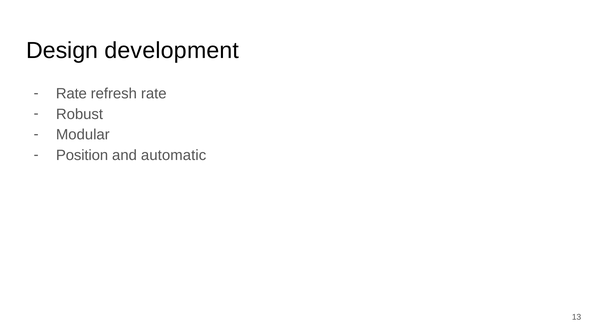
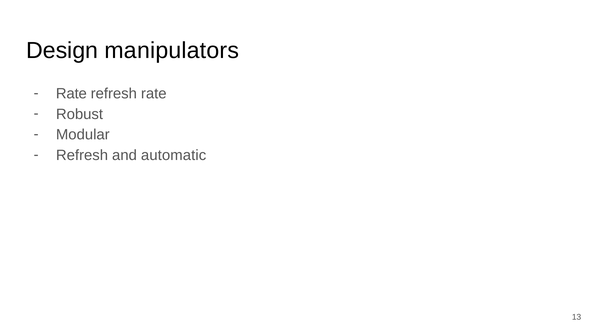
development: development -> manipulators (172, 50)
Position: Position -> Refresh (82, 155)
